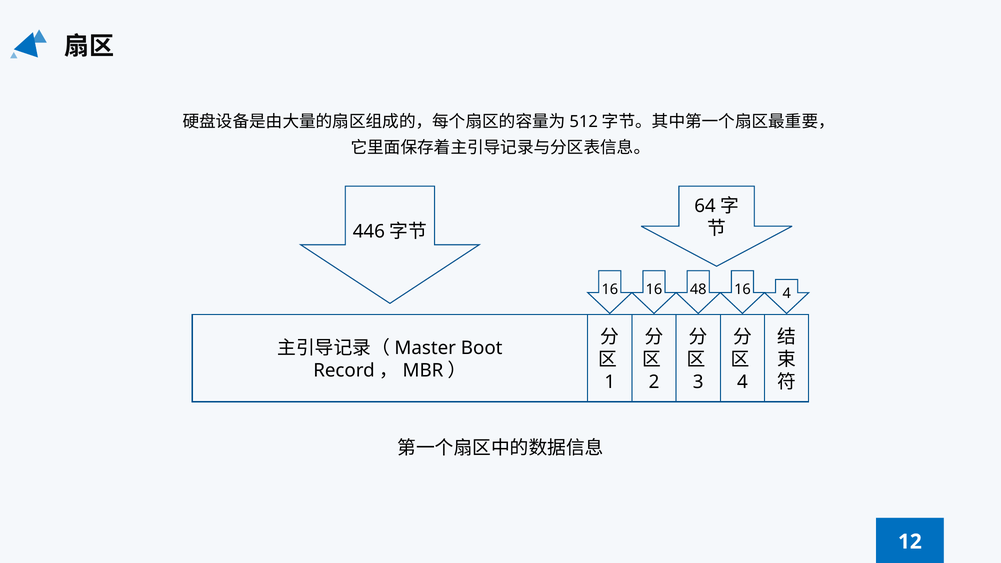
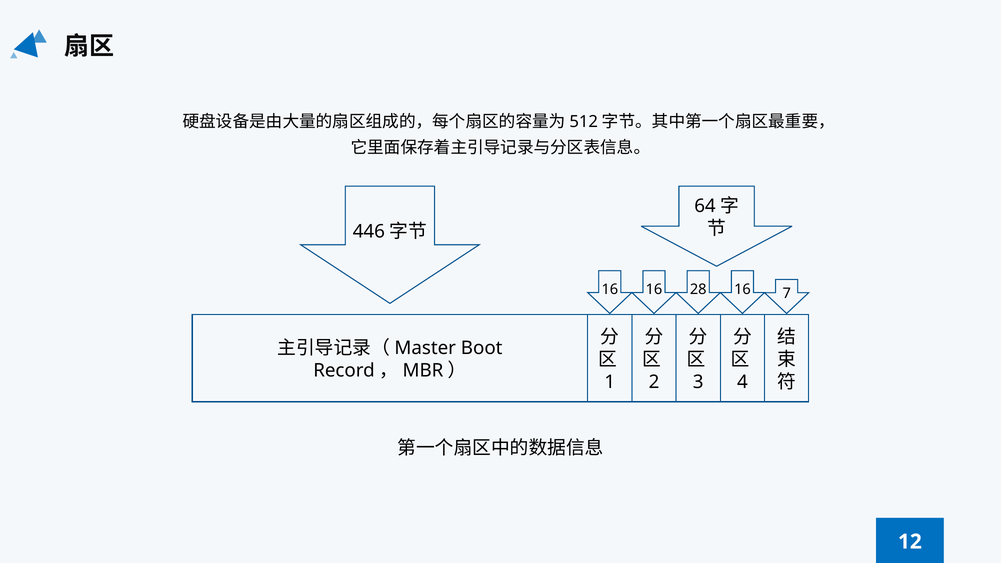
48: 48 -> 28 (698, 290)
16 4: 4 -> 7 (787, 293)
